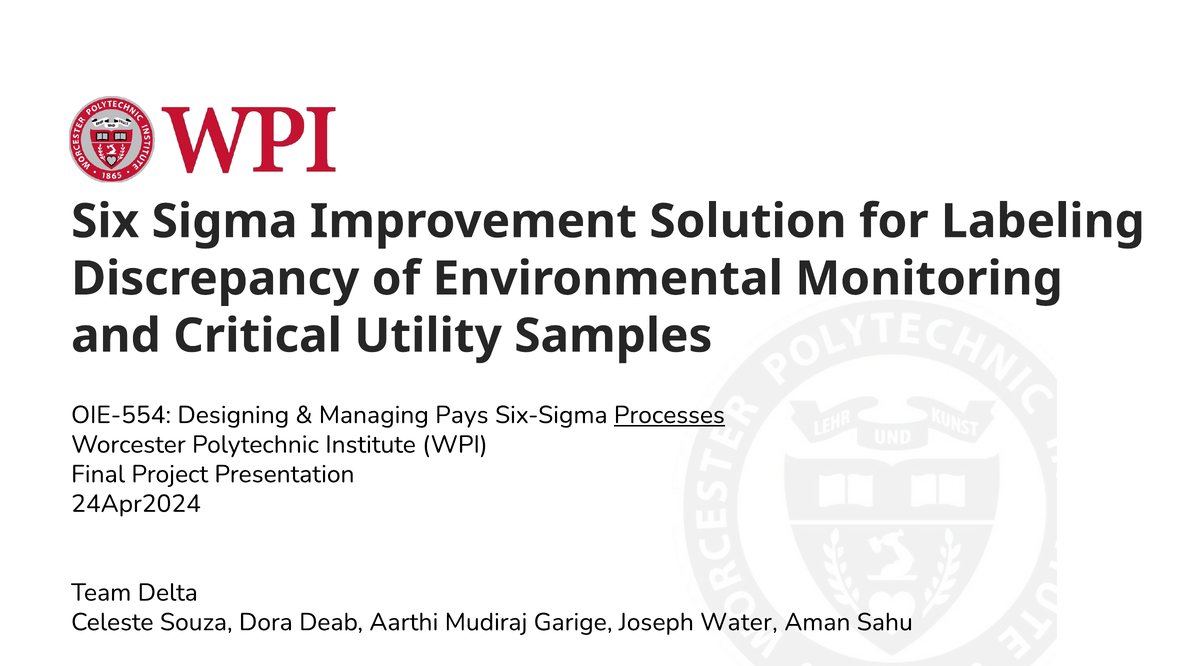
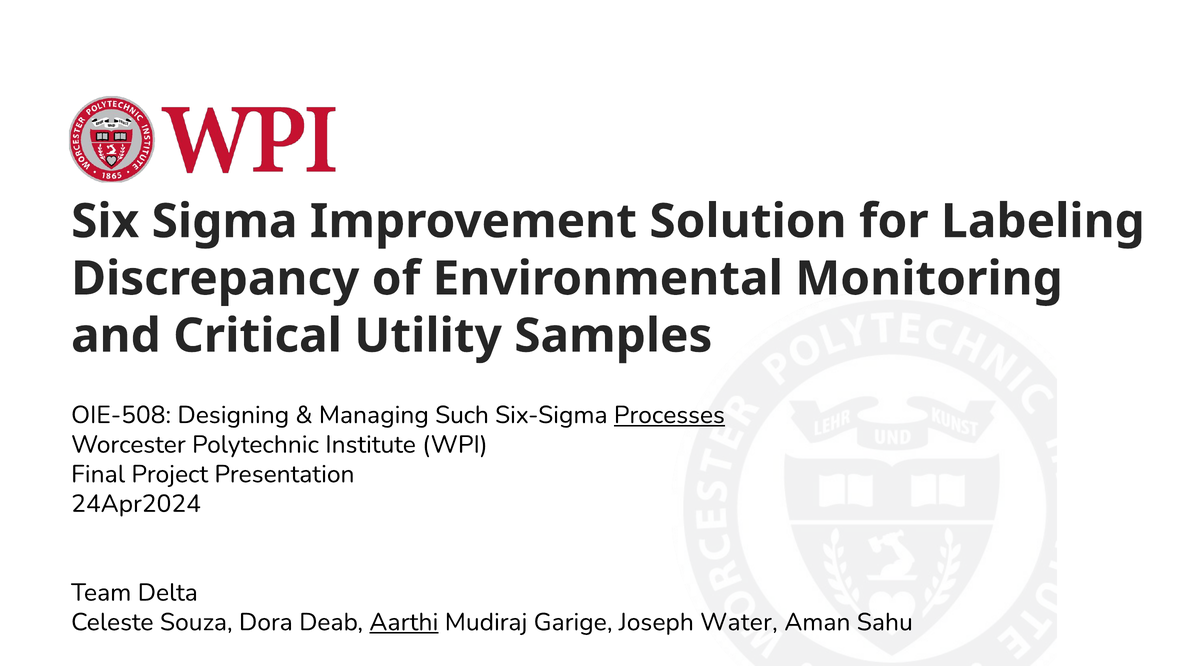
OIE-554: OIE-554 -> OIE-508 (121, 415)
Pays: Pays -> Such (462, 415)
Aarthi underline: none -> present (404, 623)
